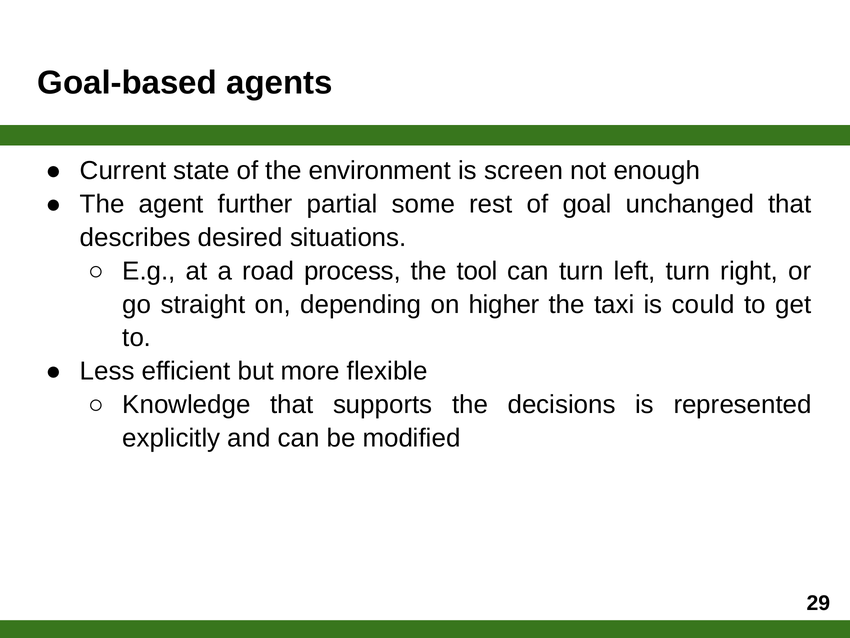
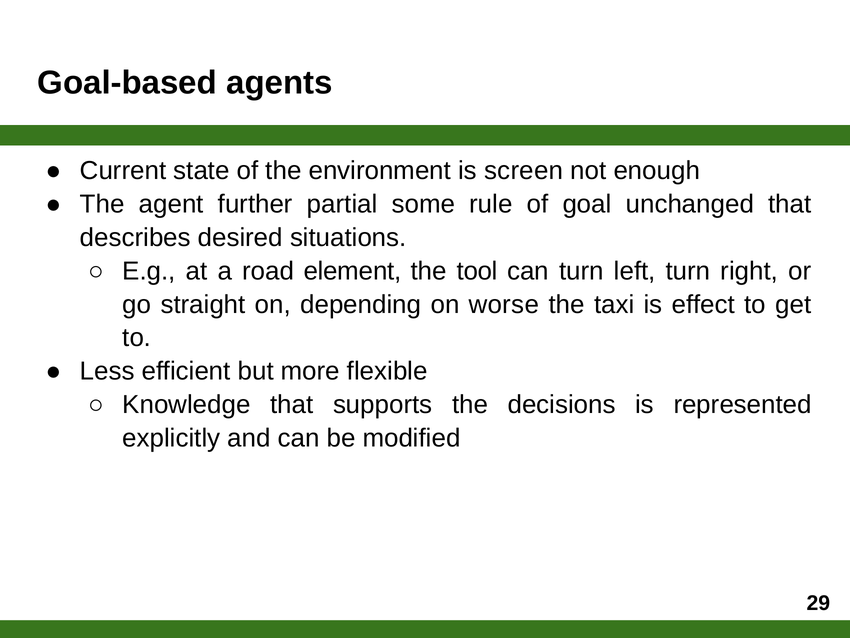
rest: rest -> rule (491, 204)
process: process -> element (352, 271)
higher: higher -> worse (504, 304)
could: could -> effect (703, 304)
